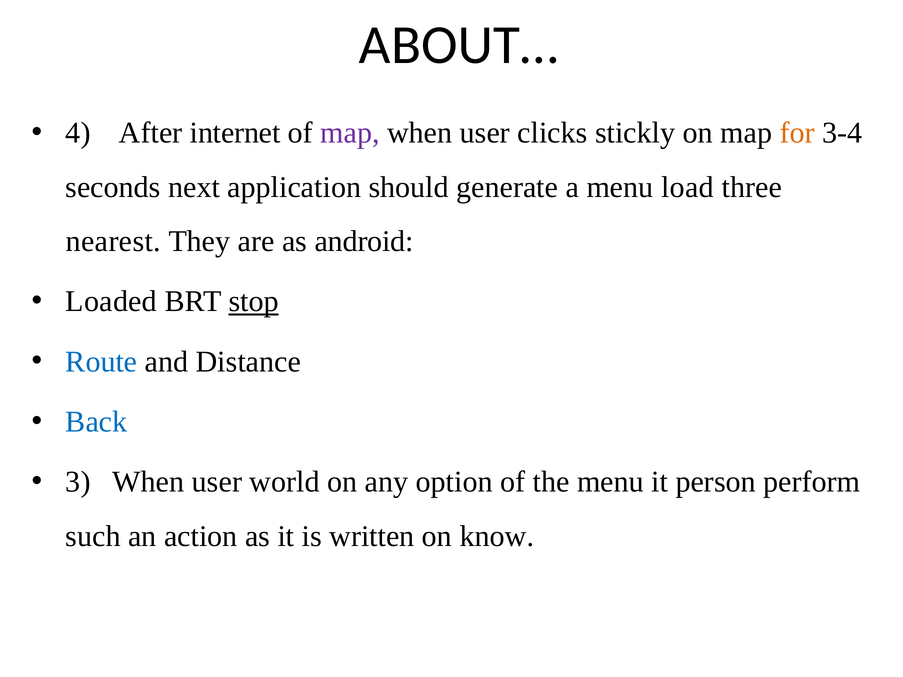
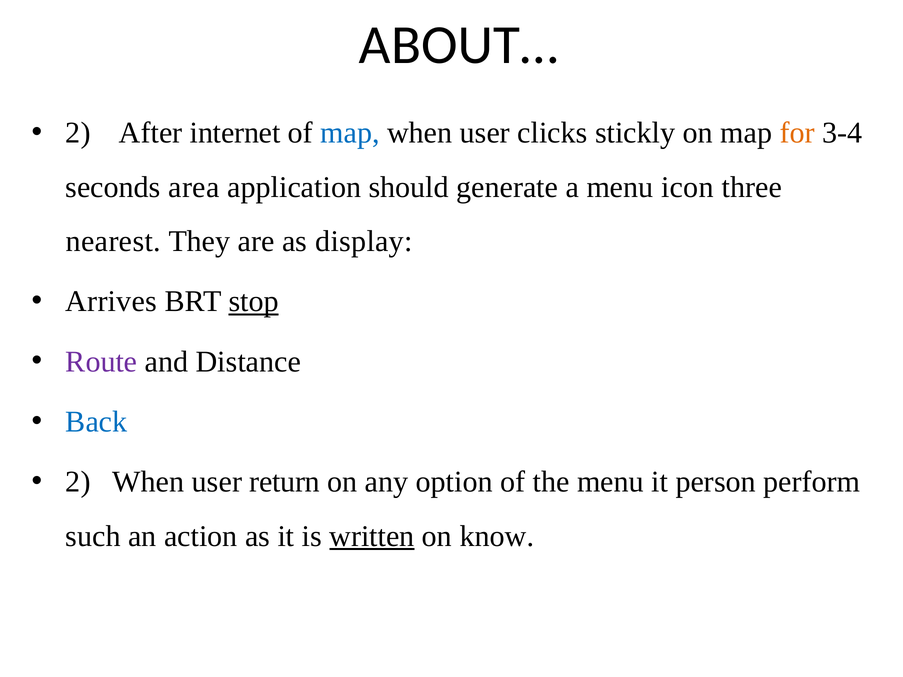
4: 4 -> 2 (78, 133)
map colour: purple -> blue (350, 133)
next: next -> area (194, 187)
load: load -> icon (687, 187)
android: android -> display (364, 241)
Loaded: Loaded -> Arrives (111, 302)
Route colour: blue -> purple (101, 362)
3: 3 -> 2 (78, 482)
world: world -> return (285, 482)
written underline: none -> present (372, 536)
